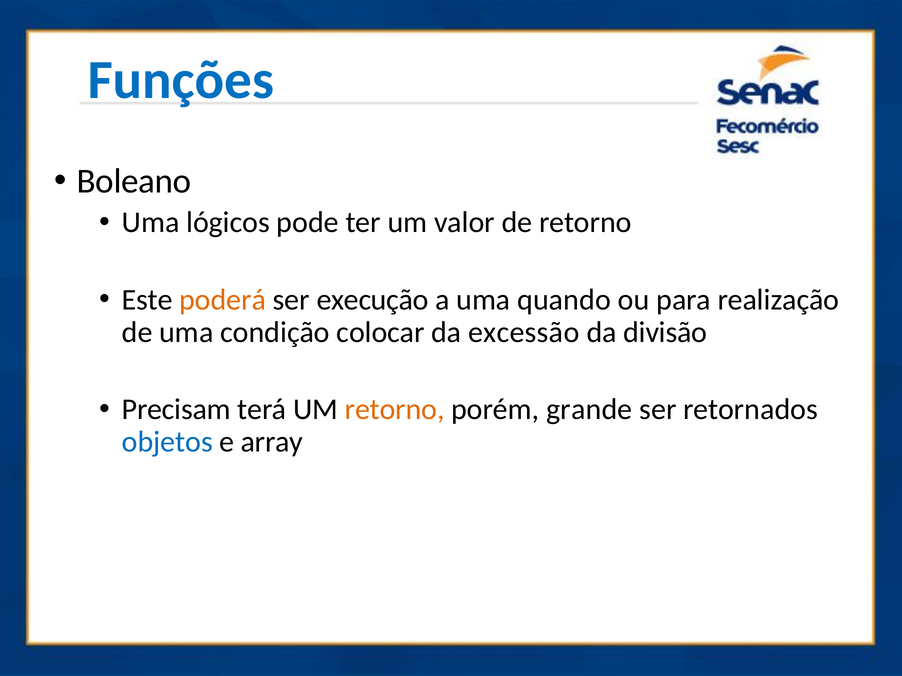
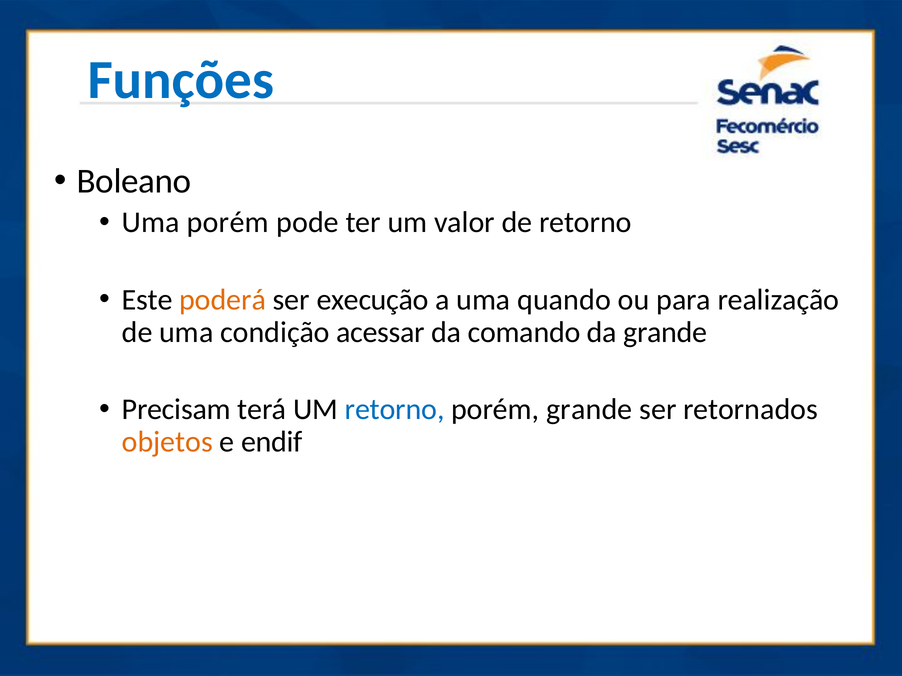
Uma lógicos: lógicos -> porém (228, 223)
colocar: colocar -> acessar (381, 332)
excessão: excessão -> comando (524, 332)
da divisão: divisão -> grande (665, 332)
retorno colour: orange -> blue (395, 410)
objetos colour: blue -> orange (167, 442)
array: array -> endif (272, 442)
